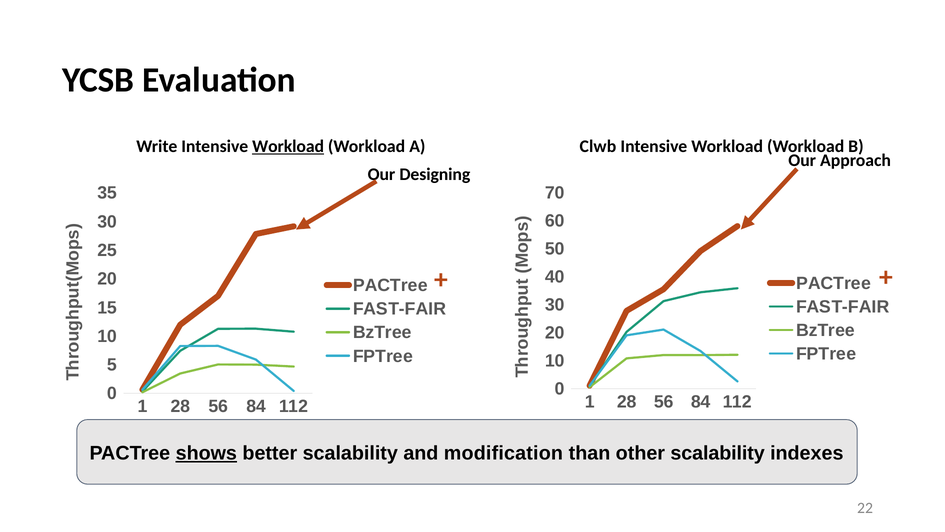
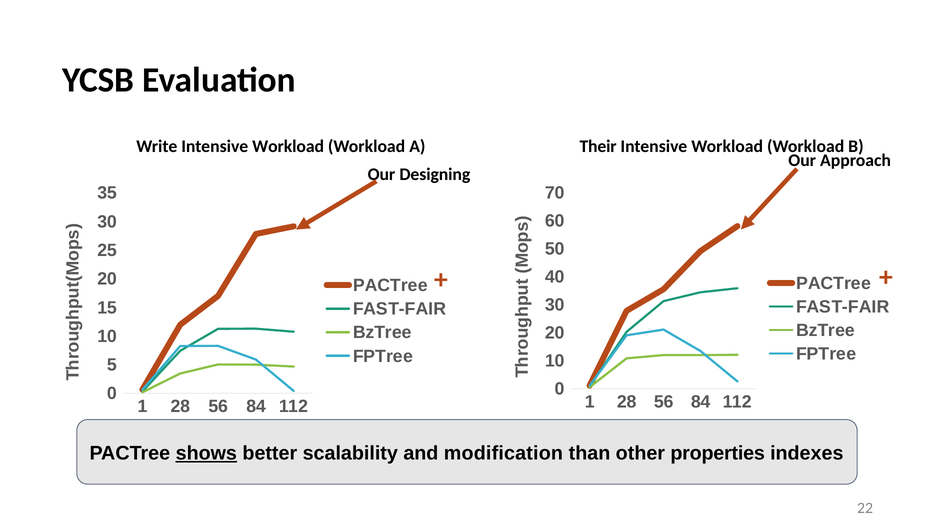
Workload underline: present -> none (288, 146)
Clwb: Clwb -> Their (598, 146)
other scalability: scalability -> properties (718, 453)
